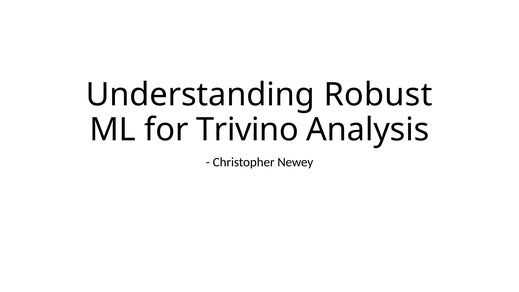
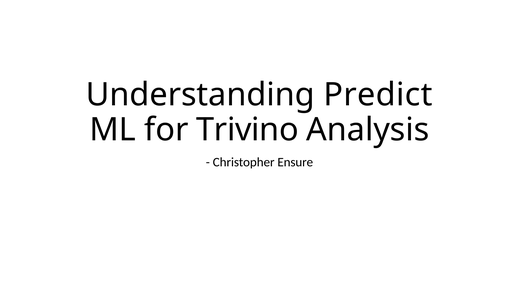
Robust: Robust -> Predict (378, 95)
Newey: Newey -> Ensure (295, 162)
